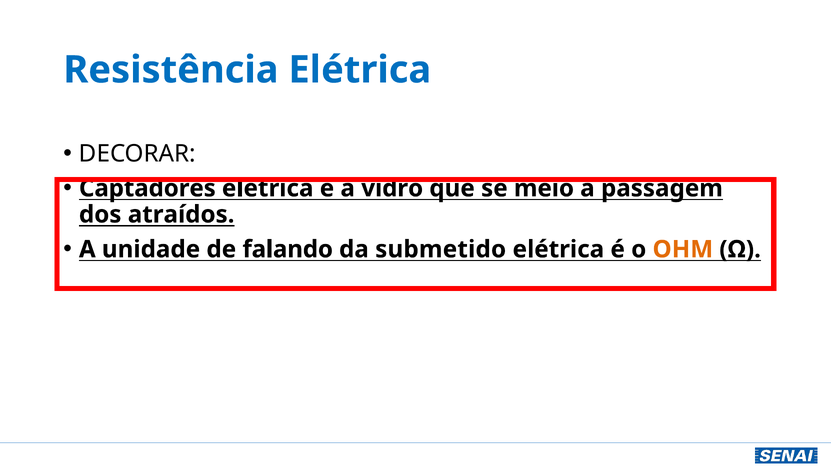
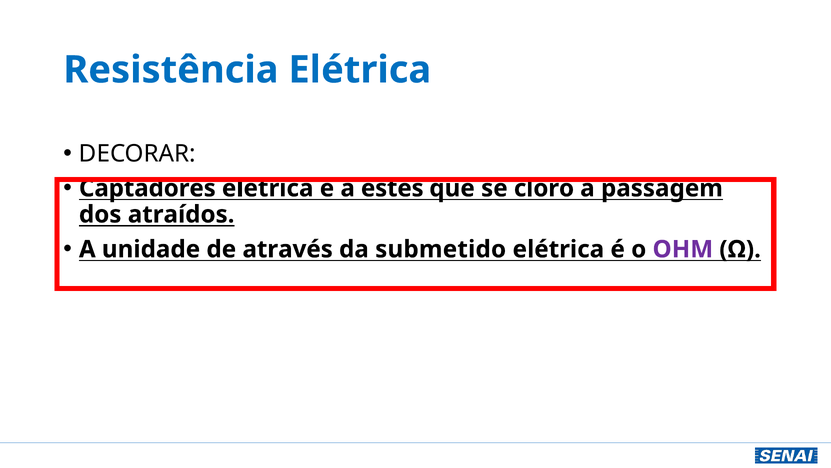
vidro: vidro -> estes (392, 188)
meio: meio -> cloro (544, 188)
falando: falando -> através (288, 249)
OHM colour: orange -> purple (683, 249)
